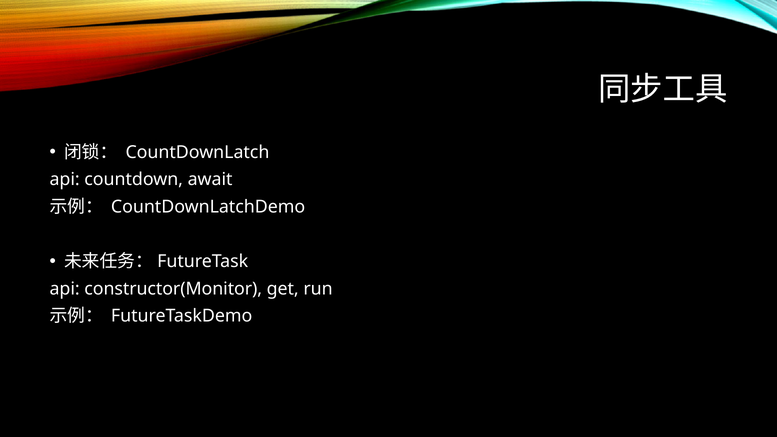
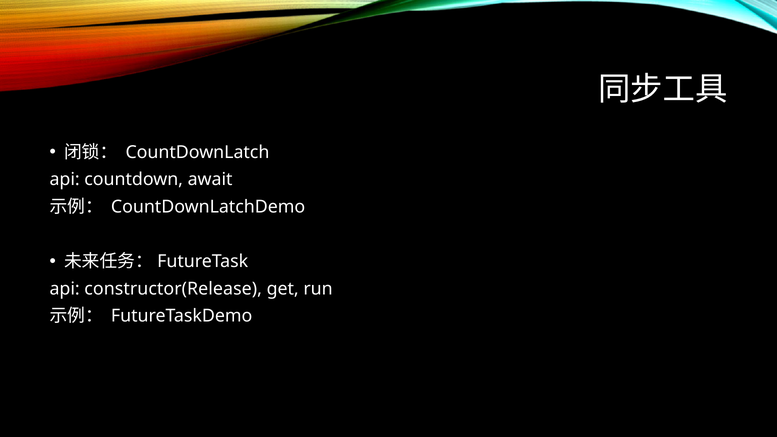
constructor(Monitor: constructor(Monitor -> constructor(Release (173, 289)
